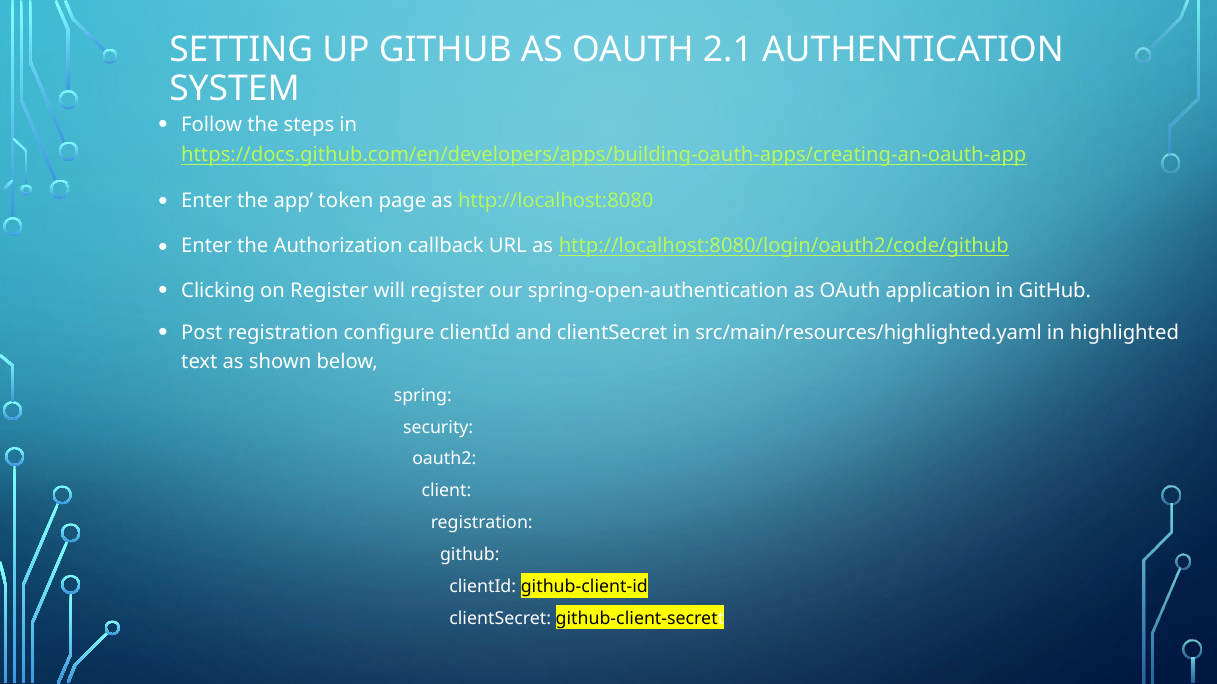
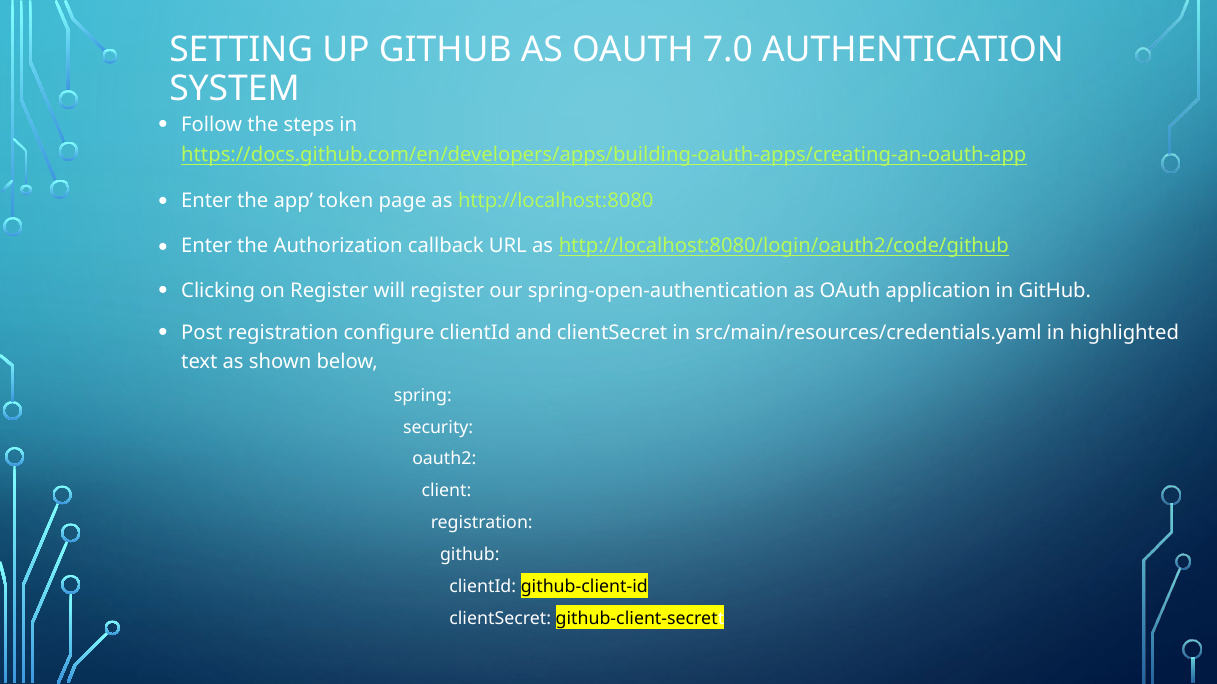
2.1: 2.1 -> 7.0 (728, 50)
src/main/resources/highlighted.yaml: src/main/resources/highlighted.yaml -> src/main/resources/credentials.yaml (868, 333)
